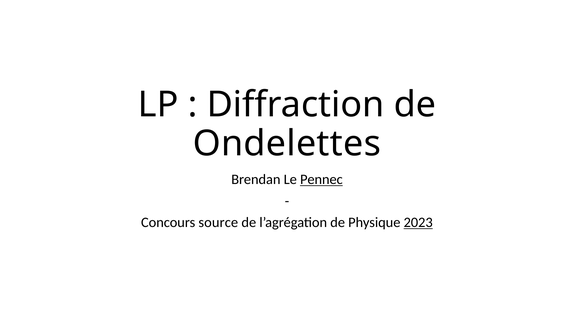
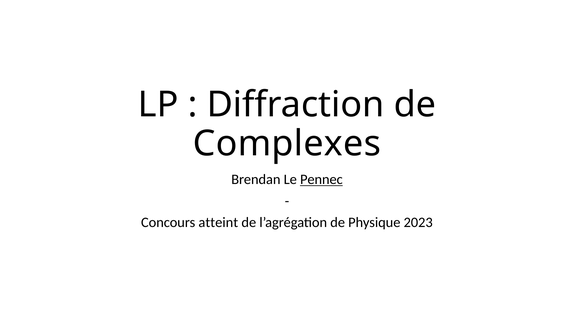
Ondelettes: Ondelettes -> Complexes (287, 143)
source: source -> atteint (218, 222)
2023 underline: present -> none (418, 222)
